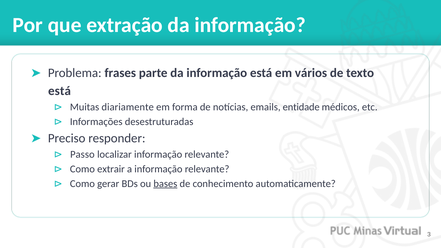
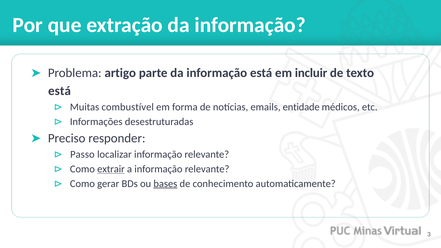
frases: frases -> artigo (120, 73)
vários: vários -> incluir (311, 73)
diariamente: diariamente -> combustível (128, 107)
extrair underline: none -> present (111, 169)
